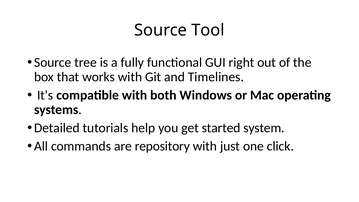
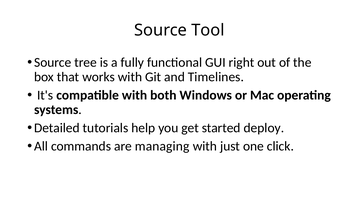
system: system -> deploy (264, 128)
repository: repository -> managing (162, 146)
